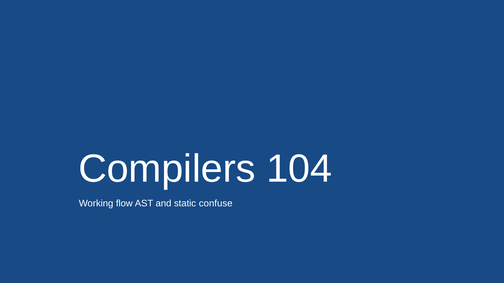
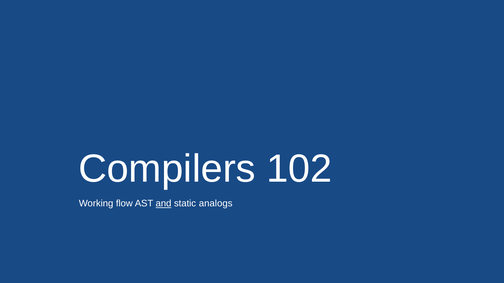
104: 104 -> 102 (299, 169)
and underline: none -> present (164, 204)
confuse: confuse -> analogs (216, 204)
